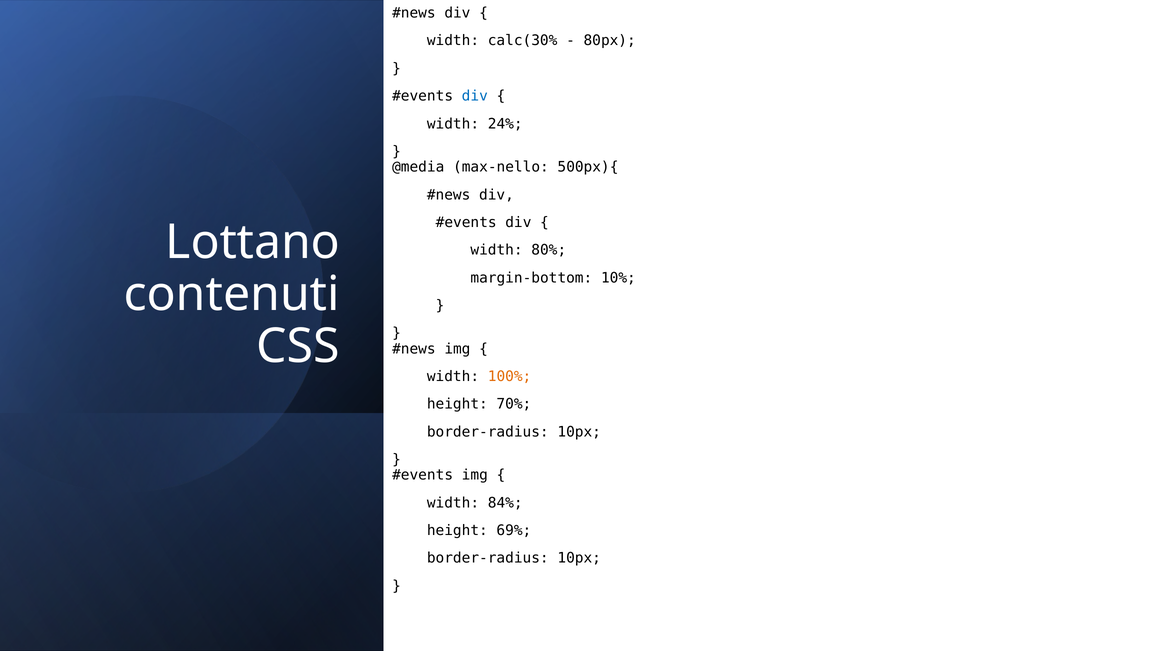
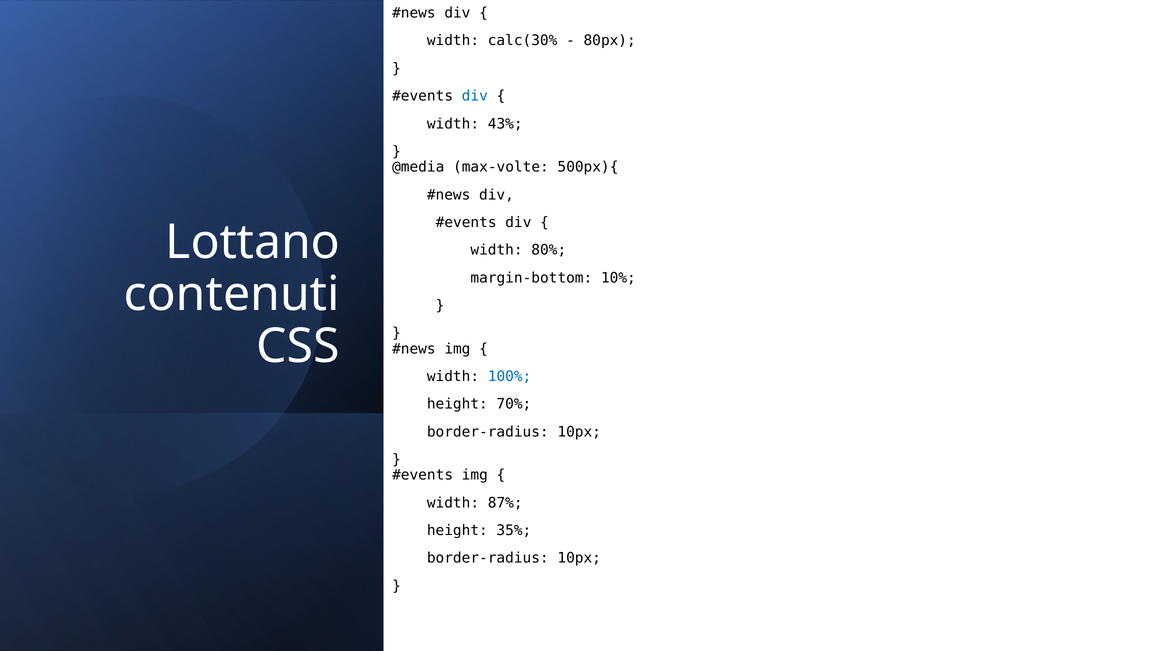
24%: 24% -> 43% (505, 124)
max-nello: max-nello -> max-volte (501, 167)
100% colour: orange -> blue (510, 377)
84%: 84% -> 87% (505, 503)
69%: 69% -> 35% (514, 531)
